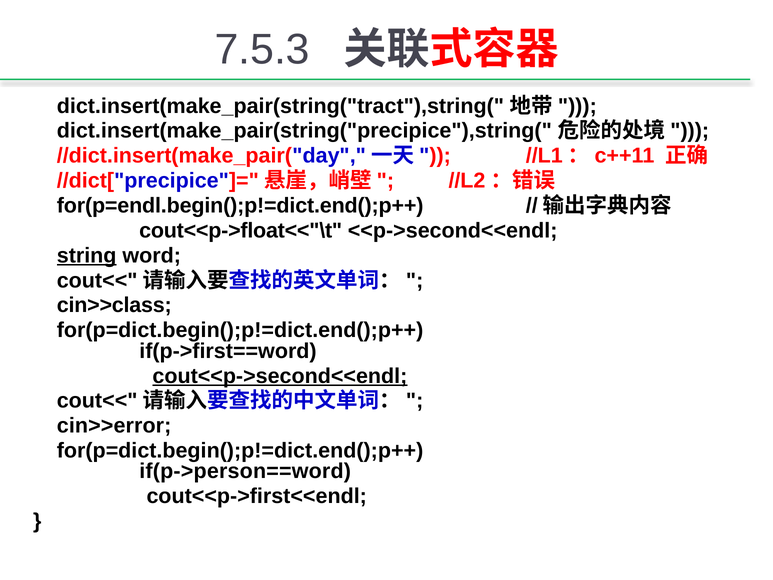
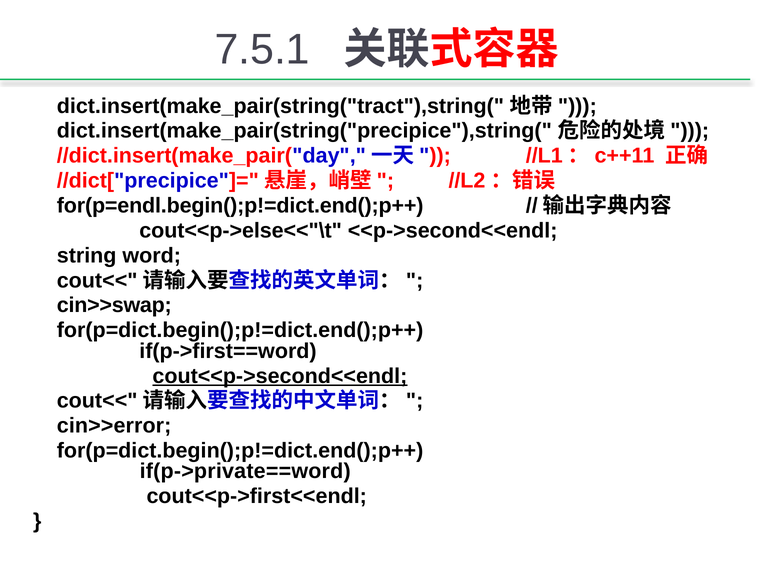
7.5.3: 7.5.3 -> 7.5.1 (262, 49)
cout<<p->float<<"\t: cout<<p->float<<"\t -> cout<<p->else<<"\t (241, 231)
string underline: present -> none (87, 255)
cin>>class: cin>>class -> cin>>swap (114, 305)
if(p->person==word: if(p->person==word -> if(p->private==word (245, 471)
